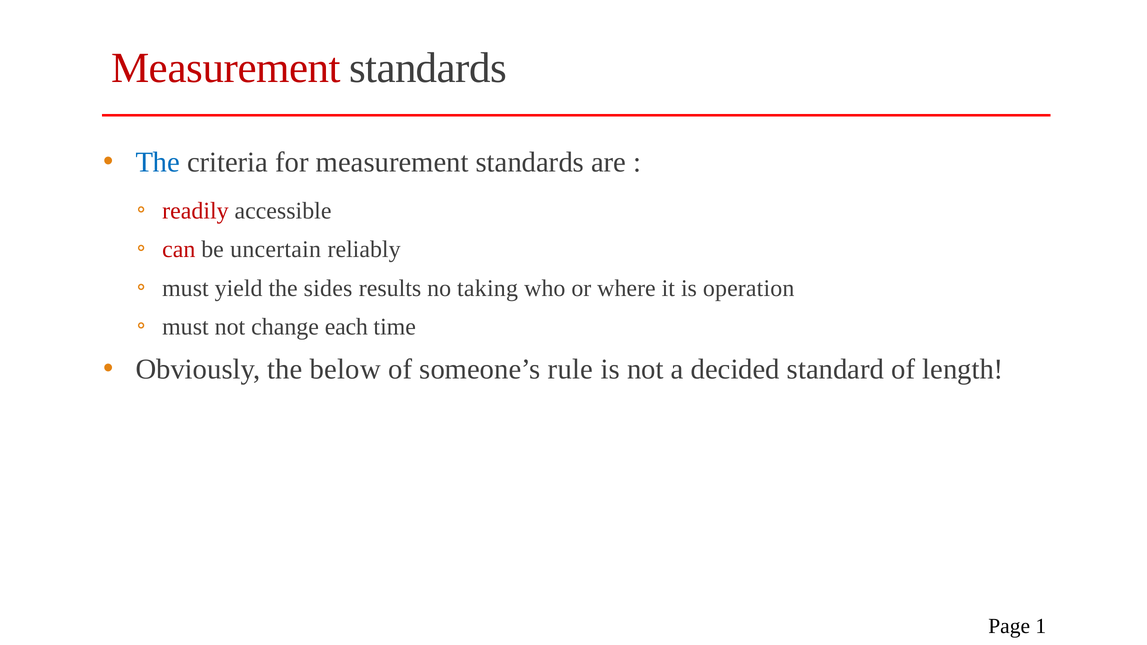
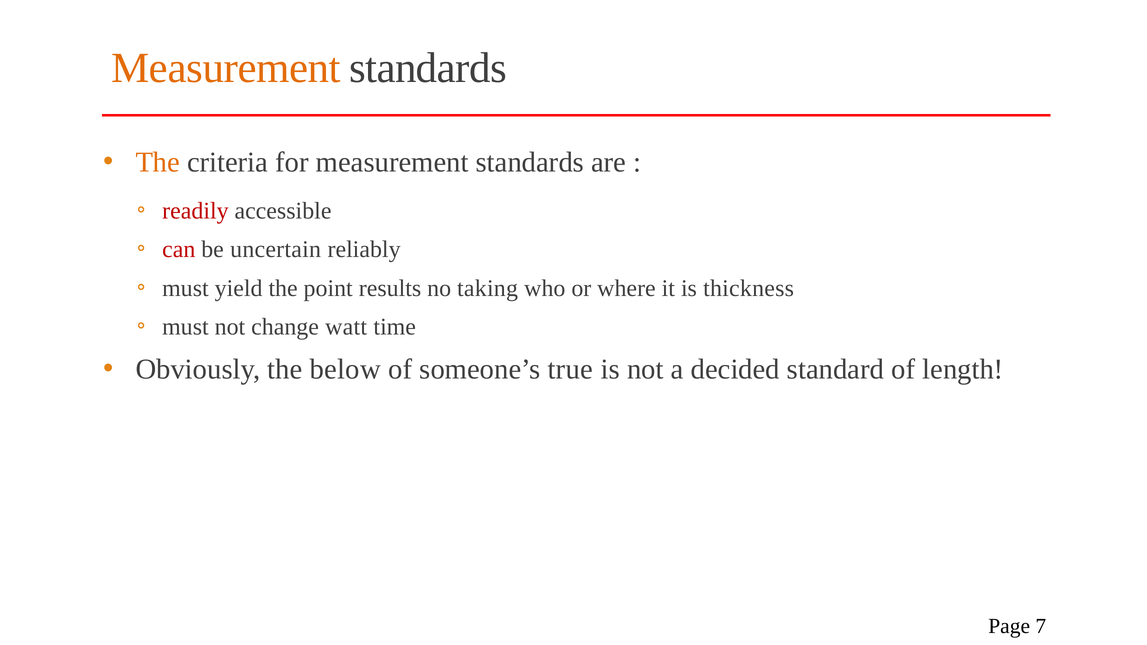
Measurement colour: red -> orange (226, 68)
The colour: blue -> orange (158, 162)
sides: sides -> point (328, 288)
operation: operation -> thickness (749, 288)
each: each -> watt (346, 327)
rule: rule -> true (570, 369)
1: 1 -> 7 (1041, 626)
